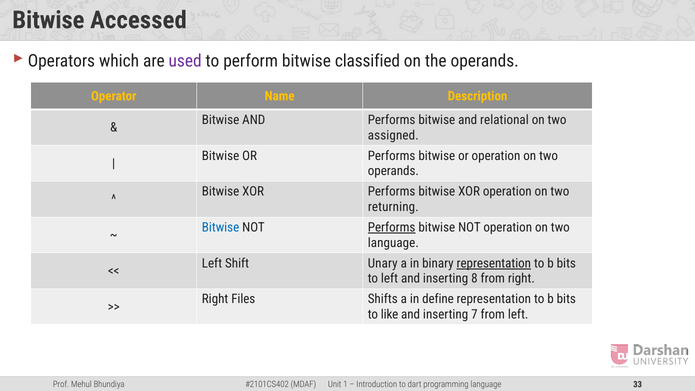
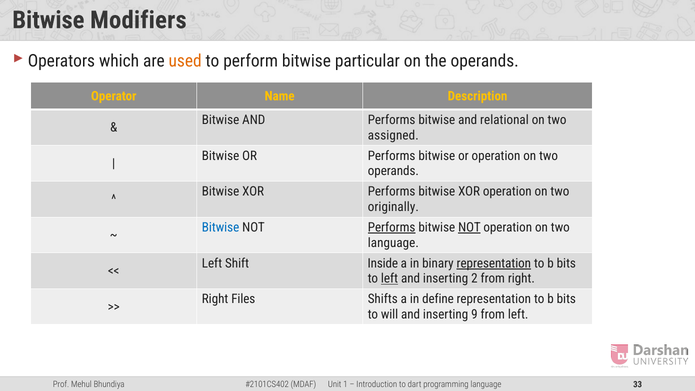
Accessed: Accessed -> Modifiers (138, 20)
used colour: purple -> orange (185, 61)
classified: classified -> particular (367, 61)
returning: returning -> originally (393, 207)
NOT underline: none -> present (469, 227)
Unary: Unary -> Inside (383, 263)
left underline: none -> present (390, 279)
8: 8 -> 2 (474, 279)
like: like -> will (390, 314)
7: 7 -> 9 (474, 314)
